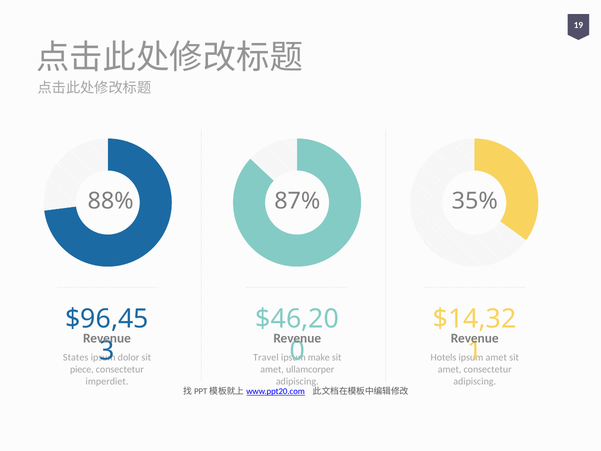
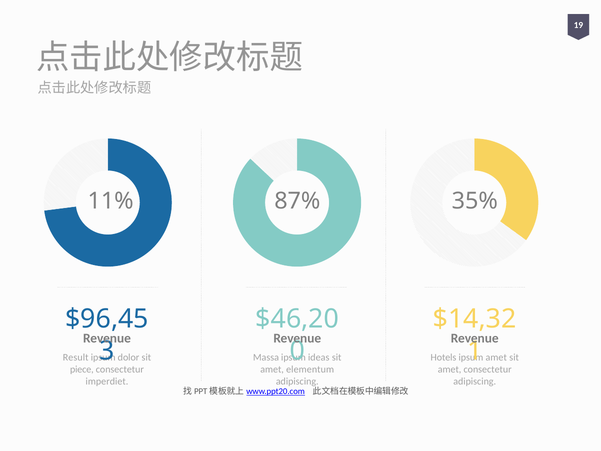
88%: 88% -> 11% (111, 201)
States: States -> Result (76, 357)
Travel: Travel -> Massa (266, 357)
make: make -> ideas (319, 357)
ullamcorper: ullamcorper -> elementum (310, 369)
